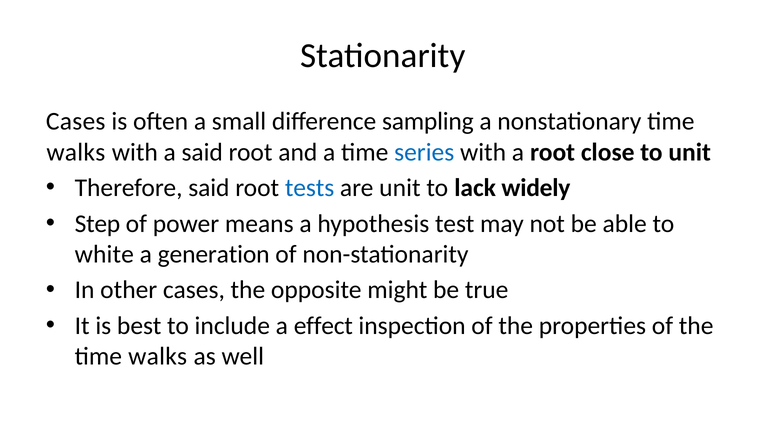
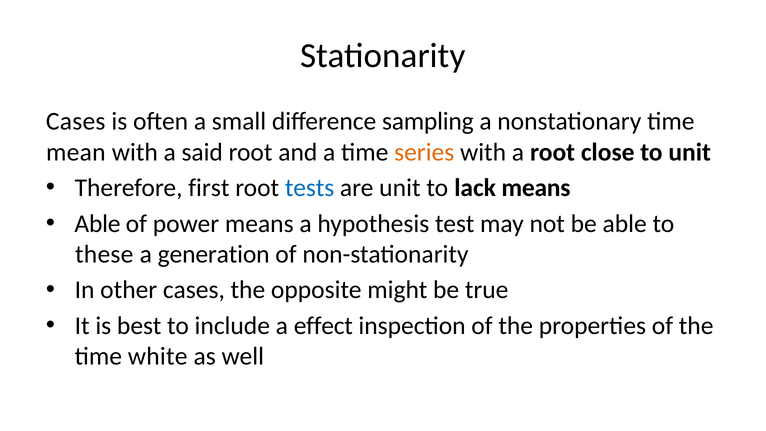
walks: walks -> mean (76, 152)
series colour: blue -> orange (424, 152)
Therefore said: said -> first (209, 188)
lack widely: widely -> means (536, 188)
Step: Step -> Able (97, 224)
white: white -> these (104, 254)
walks: walks -> white (158, 356)
